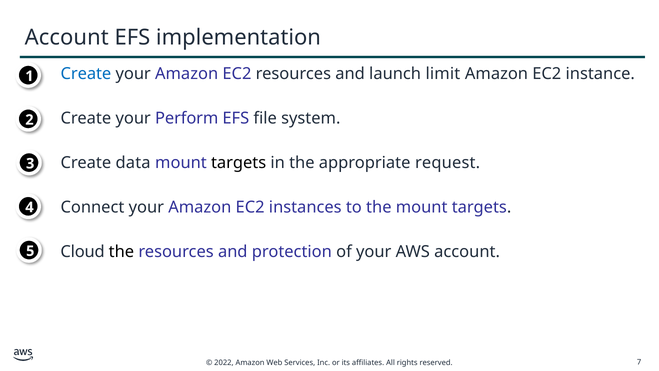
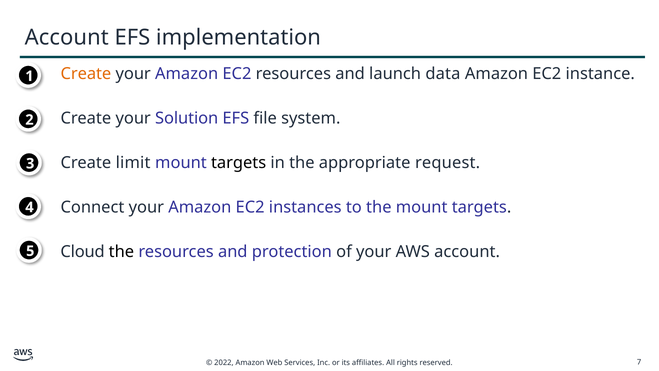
Create colour: blue -> orange (86, 74)
limit: limit -> data (443, 74)
Perform: Perform -> Solution (187, 118)
data: data -> limit (133, 162)
